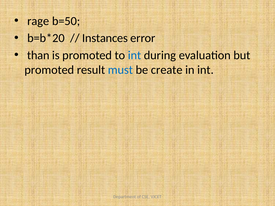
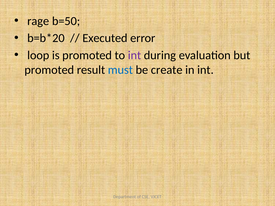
Instances: Instances -> Executed (105, 38)
than: than -> loop (38, 55)
int colour: blue -> purple (135, 55)
